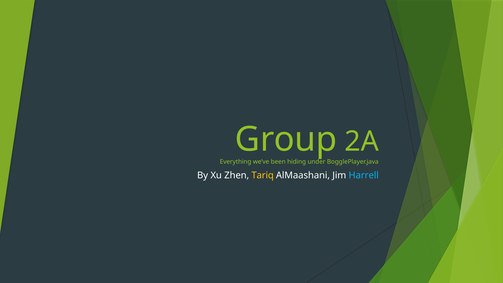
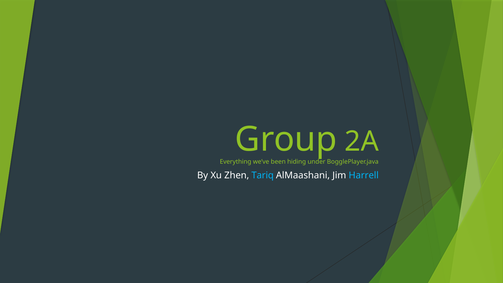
Tariq colour: yellow -> light blue (263, 175)
